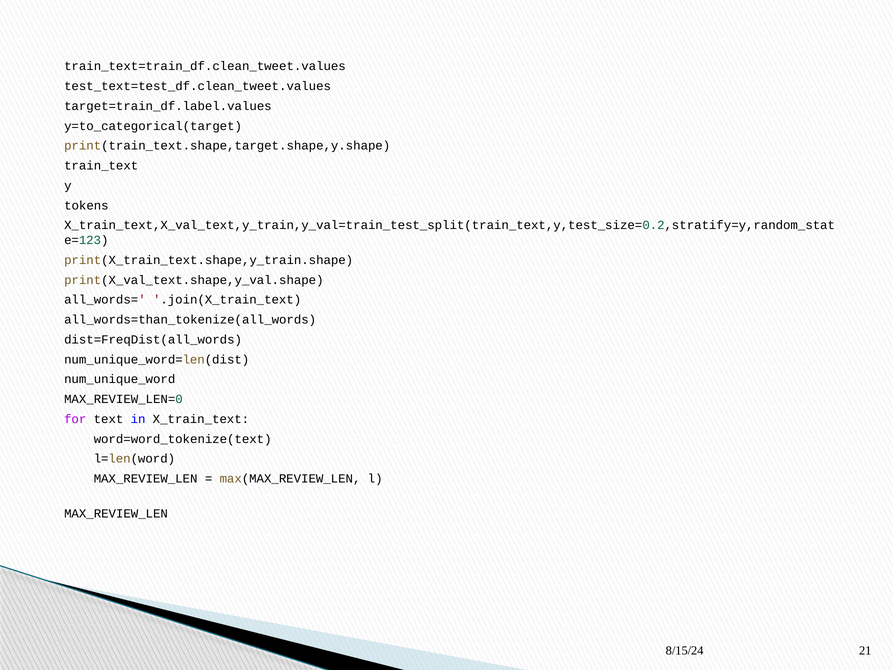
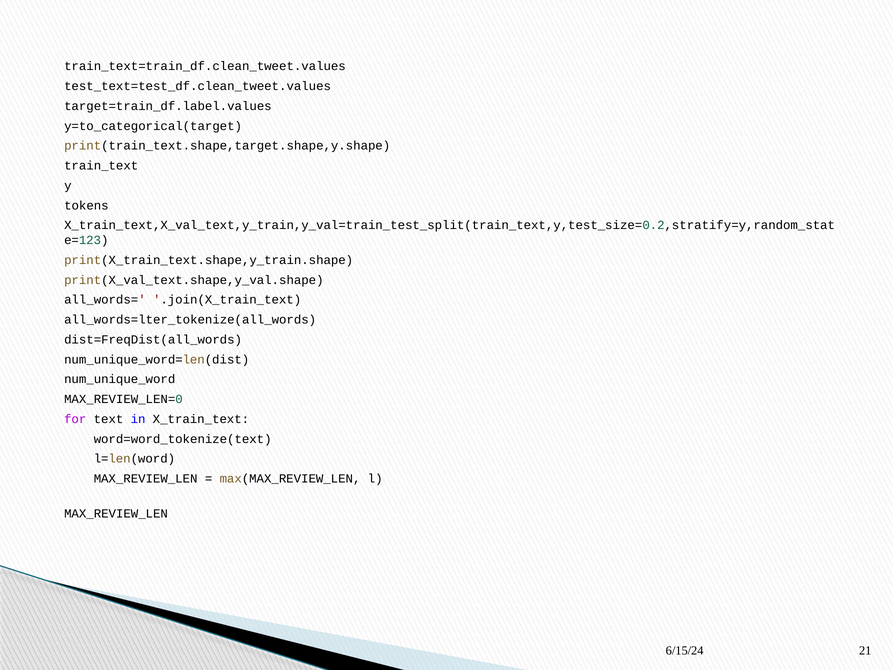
all_words=than_tokenize(all_words: all_words=than_tokenize(all_words -> all_words=lter_tokenize(all_words (190, 320)
8/15/24: 8/15/24 -> 6/15/24 (685, 651)
